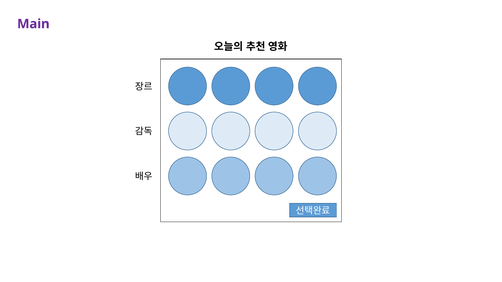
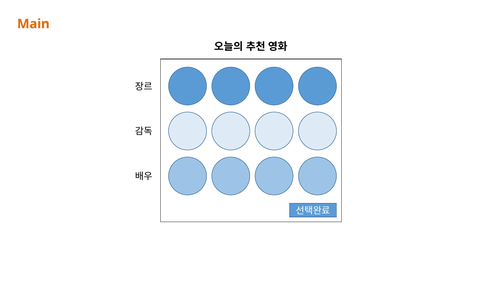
Main colour: purple -> orange (33, 24)
